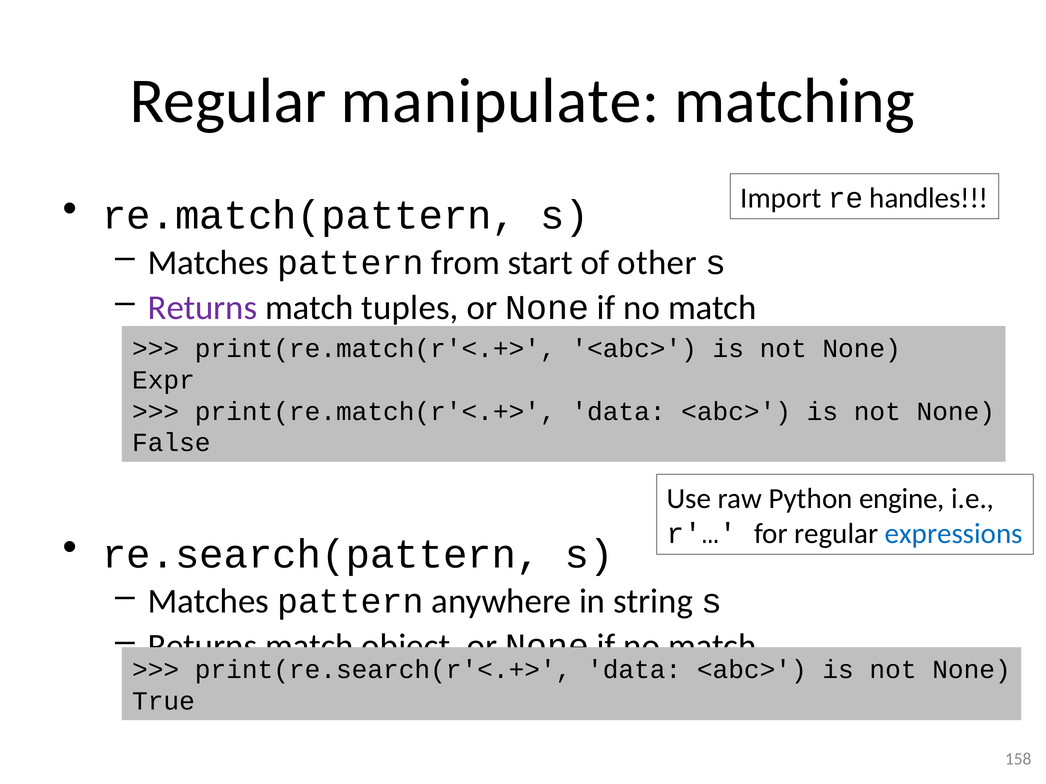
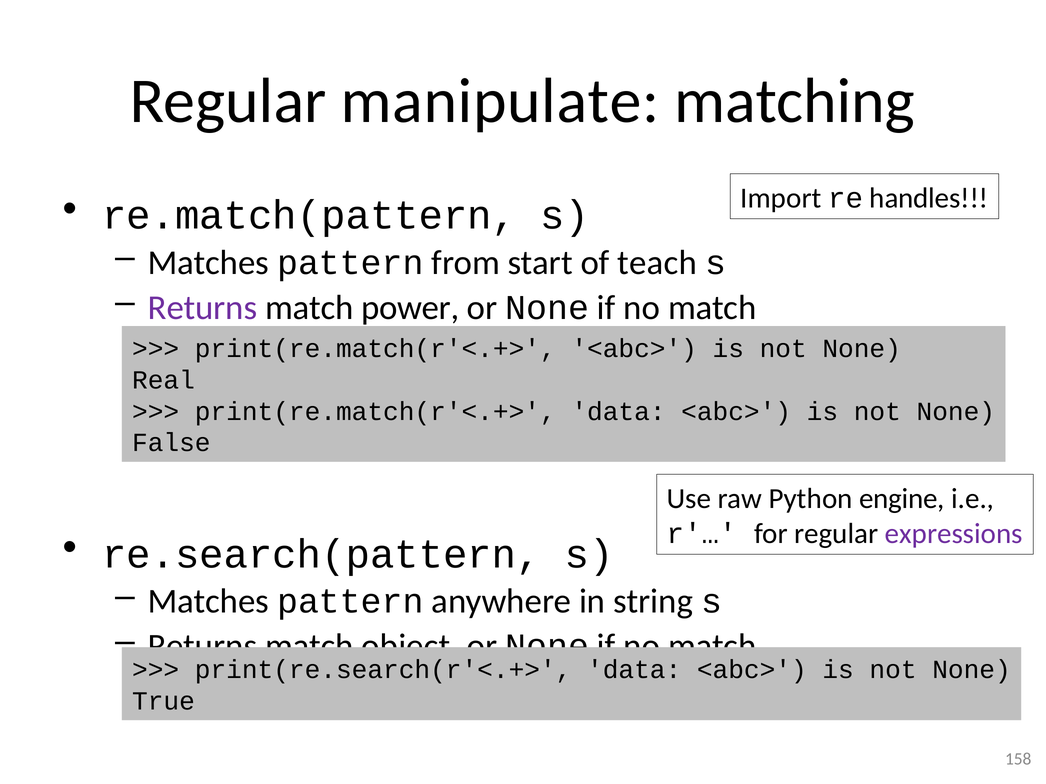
other: other -> teach (657, 263)
tuples: tuples -> power (410, 308)
Expr: Expr -> Real (163, 380)
expressions colour: blue -> purple (954, 534)
